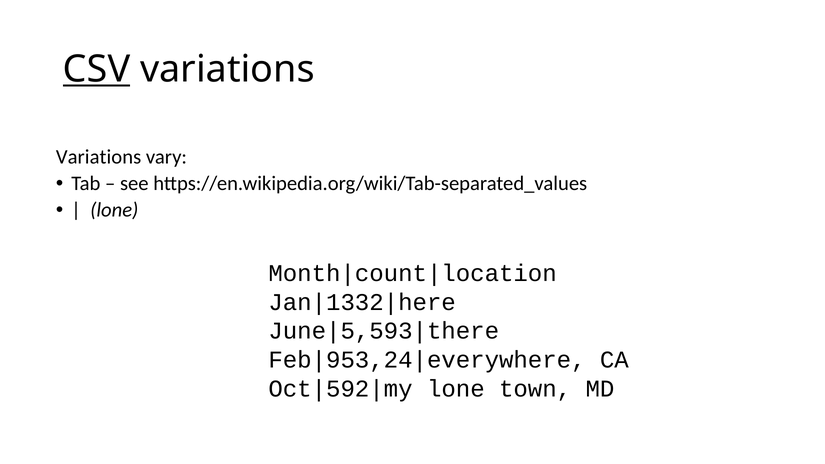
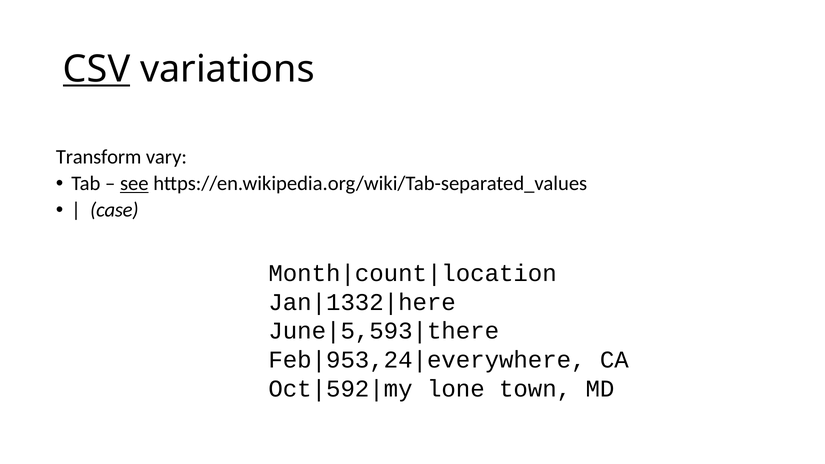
Variations: Variations -> Transform (99, 157)
see underline: none -> present (134, 184)
lone: lone -> case (114, 210)
